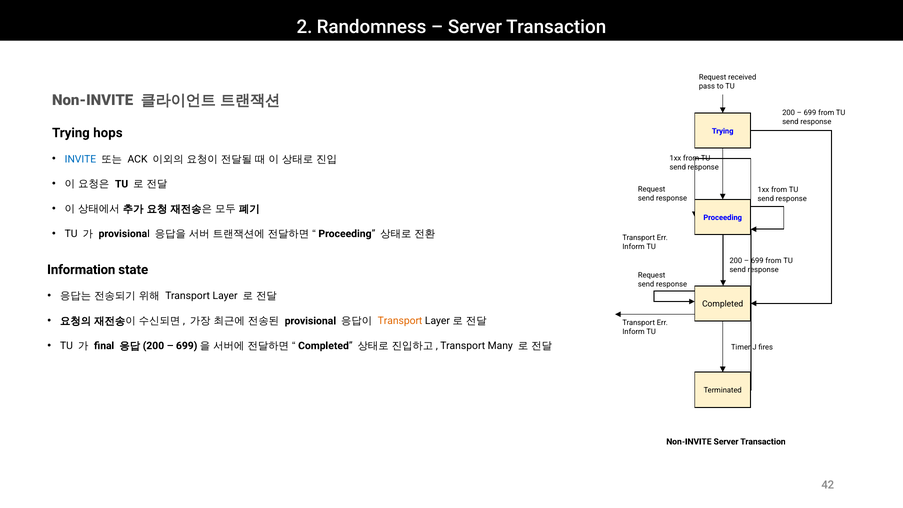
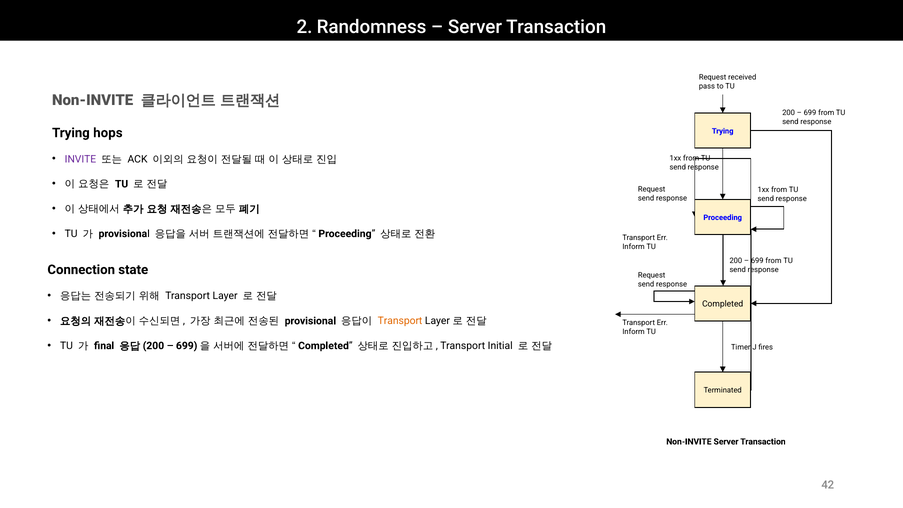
INVITE colour: blue -> purple (80, 159)
Information: Information -> Connection (81, 270)
Many: Many -> Initial (500, 346)
